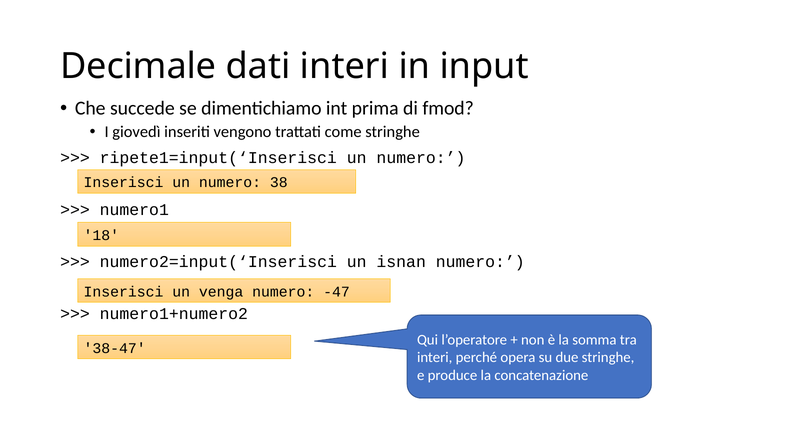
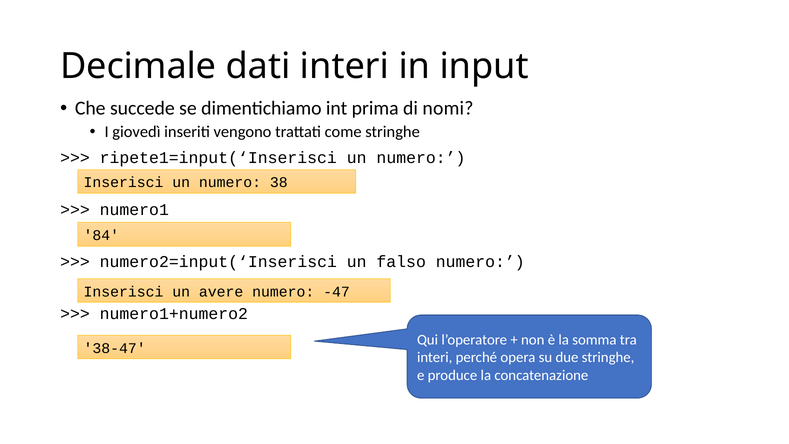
fmod: fmod -> nomi (448, 108)
18: 18 -> 84 (101, 235)
isnan: isnan -> falso (401, 262)
venga: venga -> avere (221, 292)
